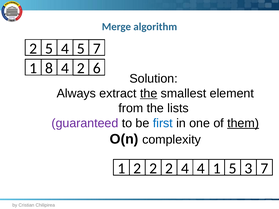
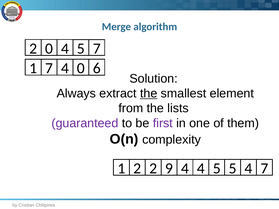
2 5: 5 -> 0 (49, 49)
1 8: 8 -> 7 (49, 68)
4 2: 2 -> 0 (81, 68)
first colour: blue -> purple (163, 123)
them underline: present -> none (243, 123)
2 2 2: 2 -> 9 (169, 169)
4 4 1: 1 -> 5 (217, 169)
5 3: 3 -> 4 (249, 169)
